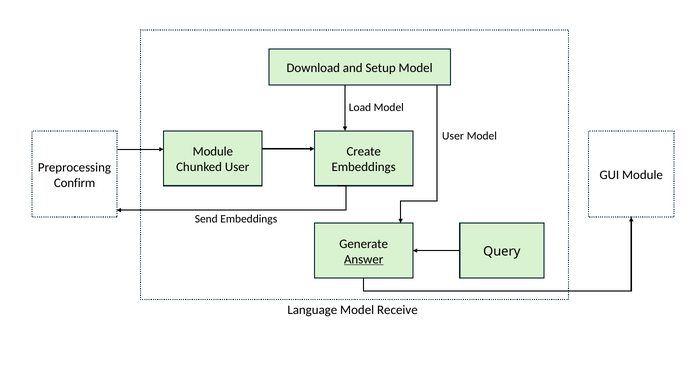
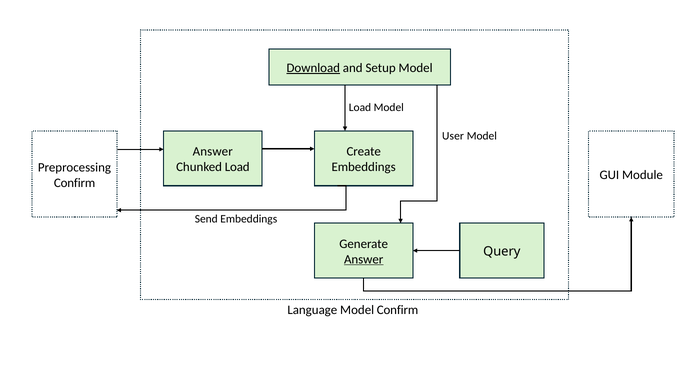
Download underline: none -> present (313, 68)
Module: Module -> Answer (213, 151)
Chunked User: User -> Load (237, 167)
Model Receive: Receive -> Confirm (397, 310)
